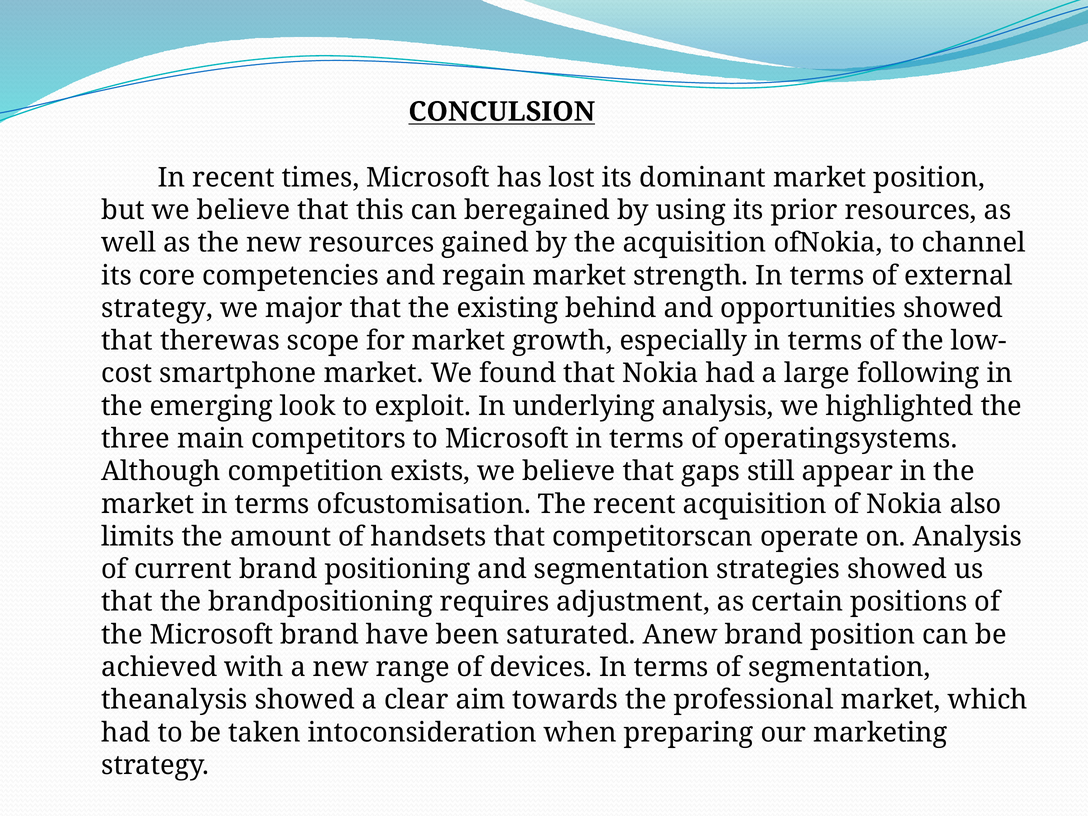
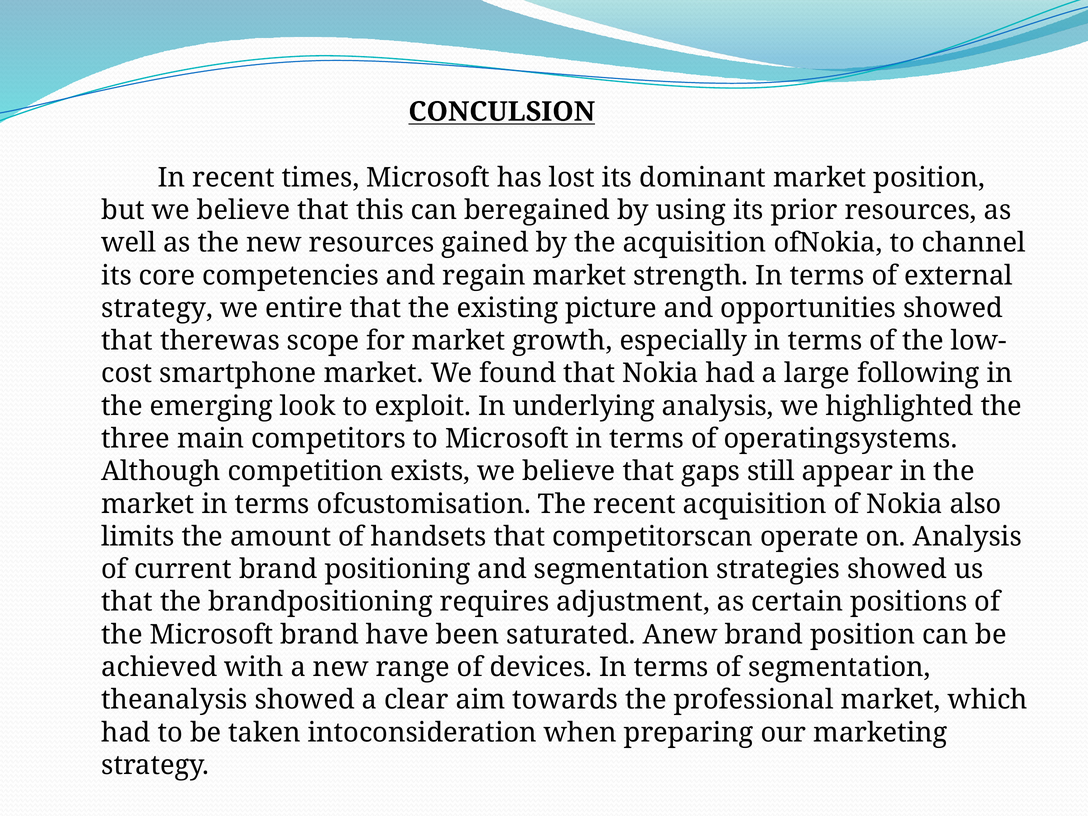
major: major -> entire (304, 308)
behind: behind -> picture (611, 308)
